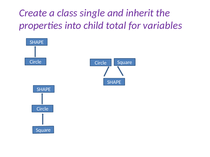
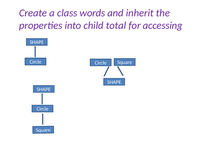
single: single -> words (92, 13)
variables: variables -> accessing (163, 26)
